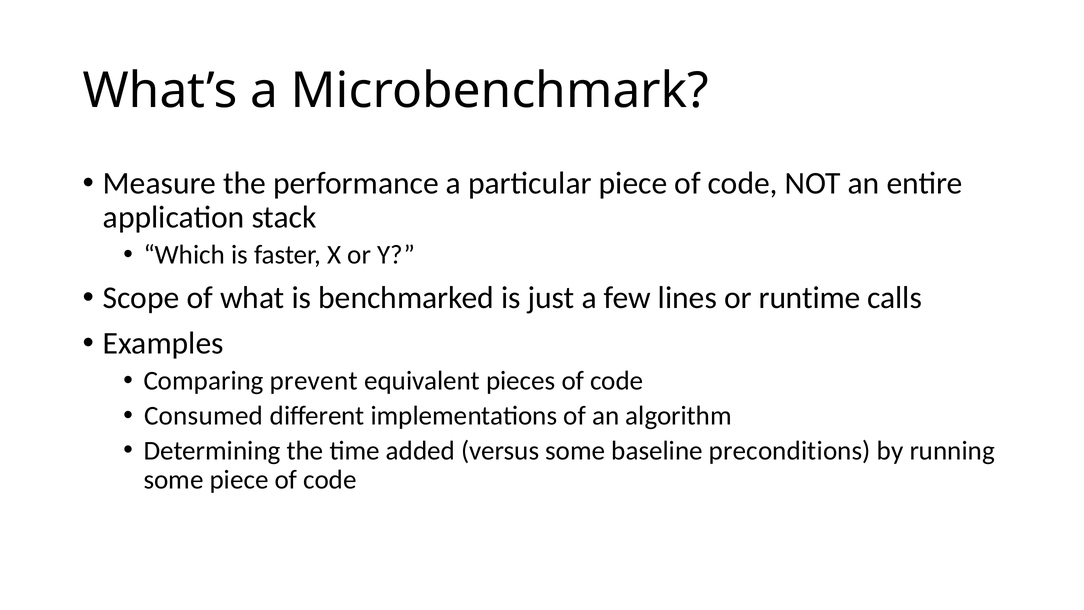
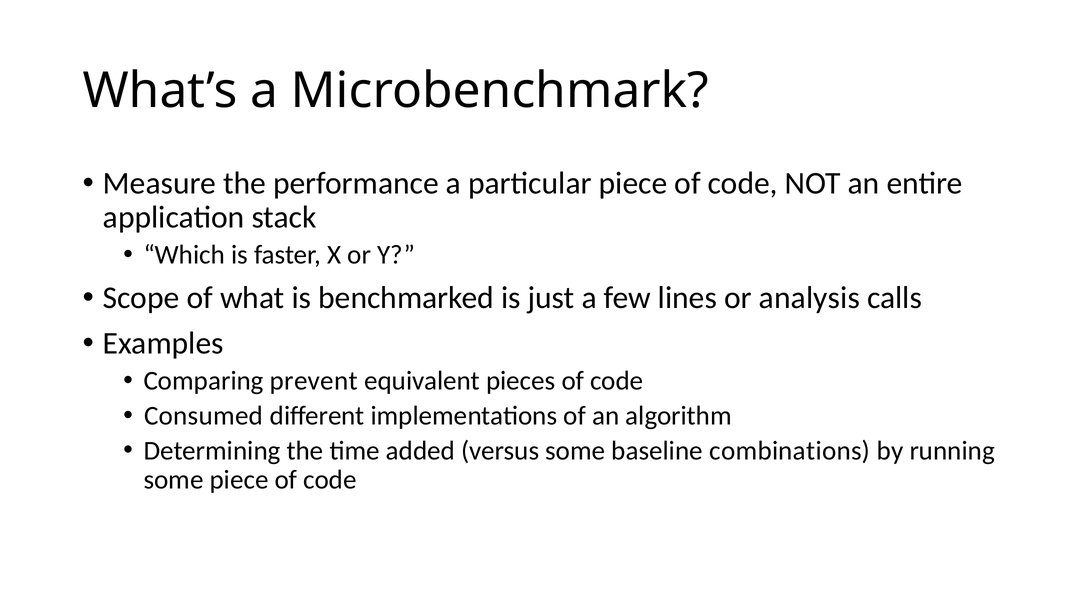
runtime: runtime -> analysis (809, 298)
preconditions: preconditions -> combinations (790, 450)
